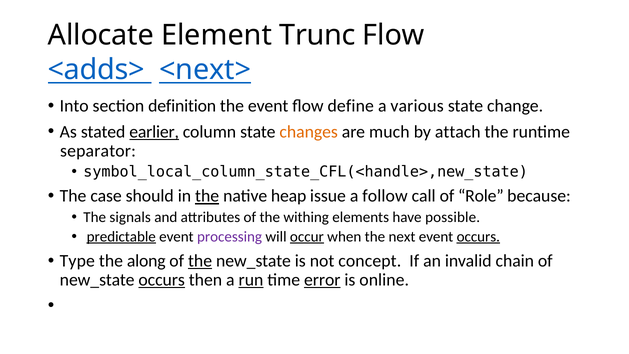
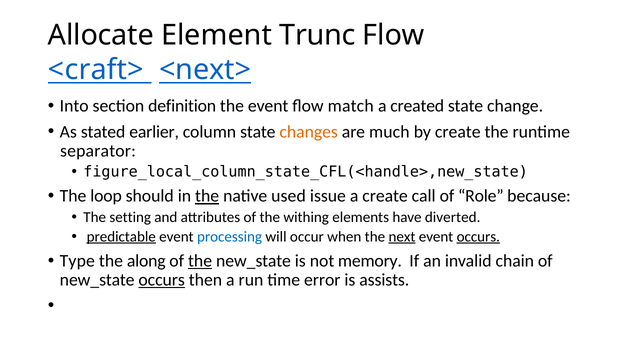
<adds>: <adds> -> <craft> (96, 70)
define: define -> match (351, 106)
various: various -> created (417, 106)
earlier underline: present -> none (154, 132)
by attach: attach -> create (458, 132)
symbol_local_column_state_CFL(<handle>,new_state: symbol_local_column_state_CFL(<handle>,new_state -> figure_local_column_state_CFL(<handle>,new_state (306, 172)
case: case -> loop (106, 196)
heap: heap -> used (289, 196)
a follow: follow -> create (385, 196)
signals: signals -> setting (130, 217)
possible: possible -> diverted (453, 217)
processing colour: purple -> blue (230, 237)
occur underline: present -> none (307, 237)
next underline: none -> present (402, 237)
concept: concept -> memory (370, 261)
run underline: present -> none (251, 280)
error underline: present -> none (322, 280)
online: online -> assists (384, 280)
